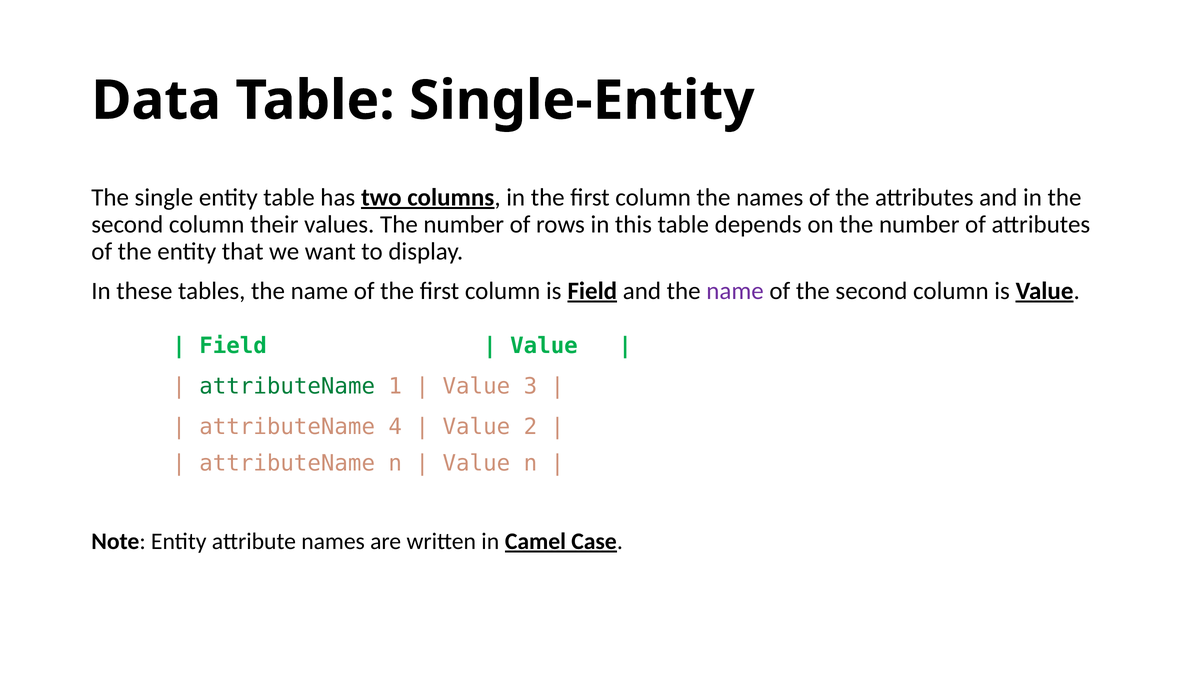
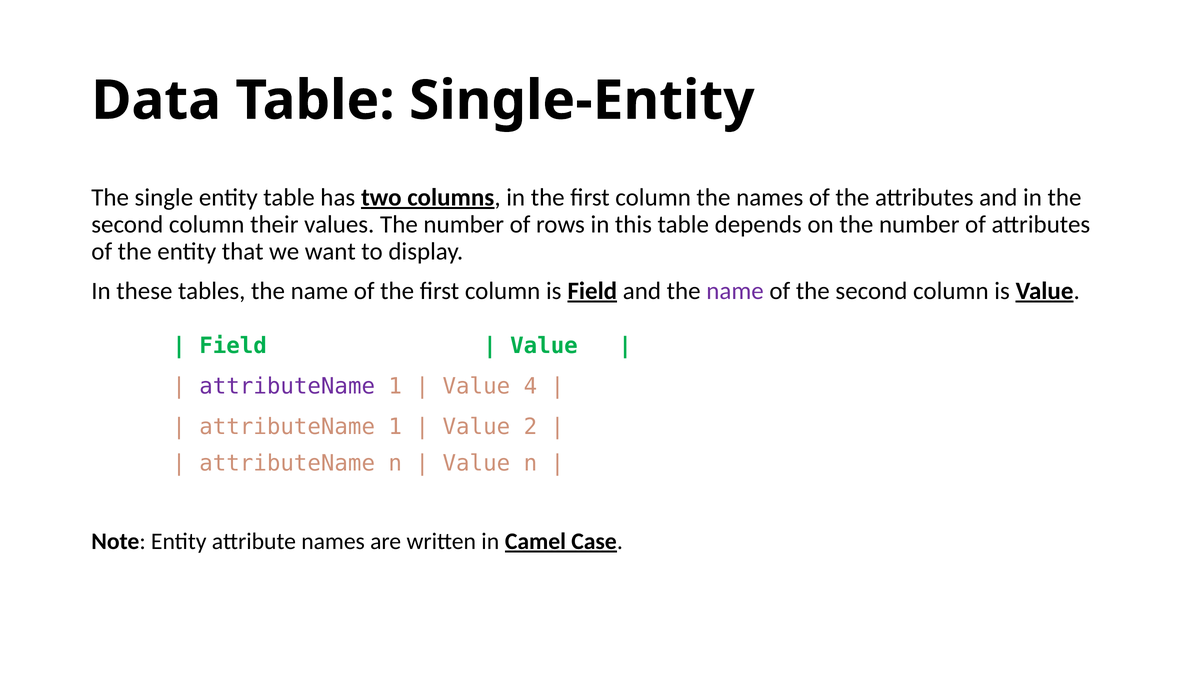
attributeName colour: green -> purple (287, 386)
3: 3 -> 4 (530, 386)
4: 4 -> 1 (395, 427)
